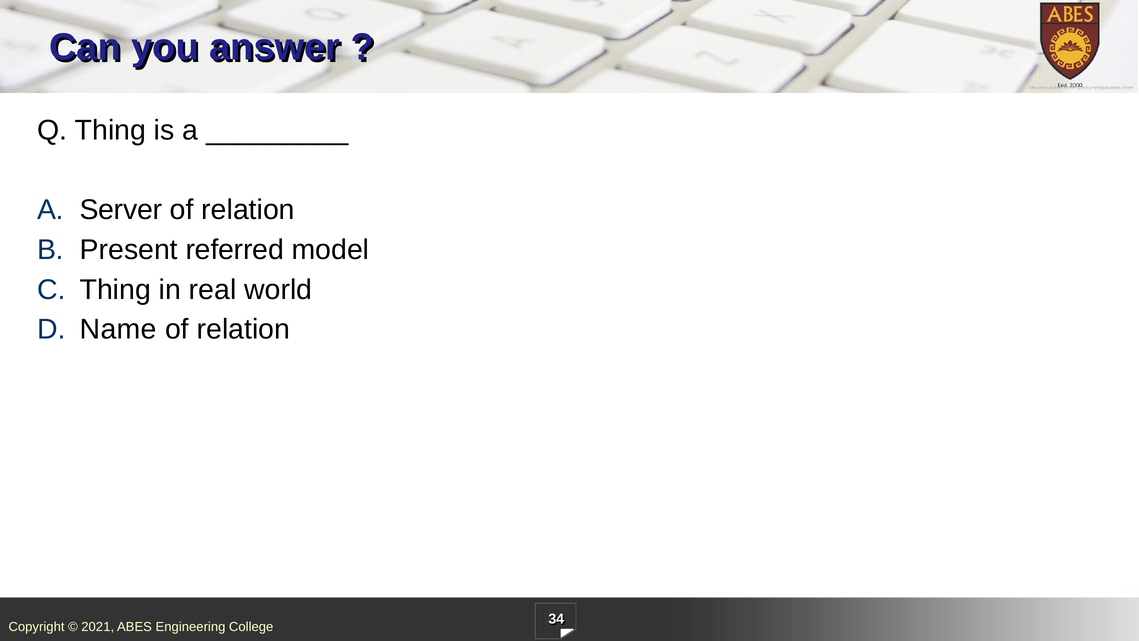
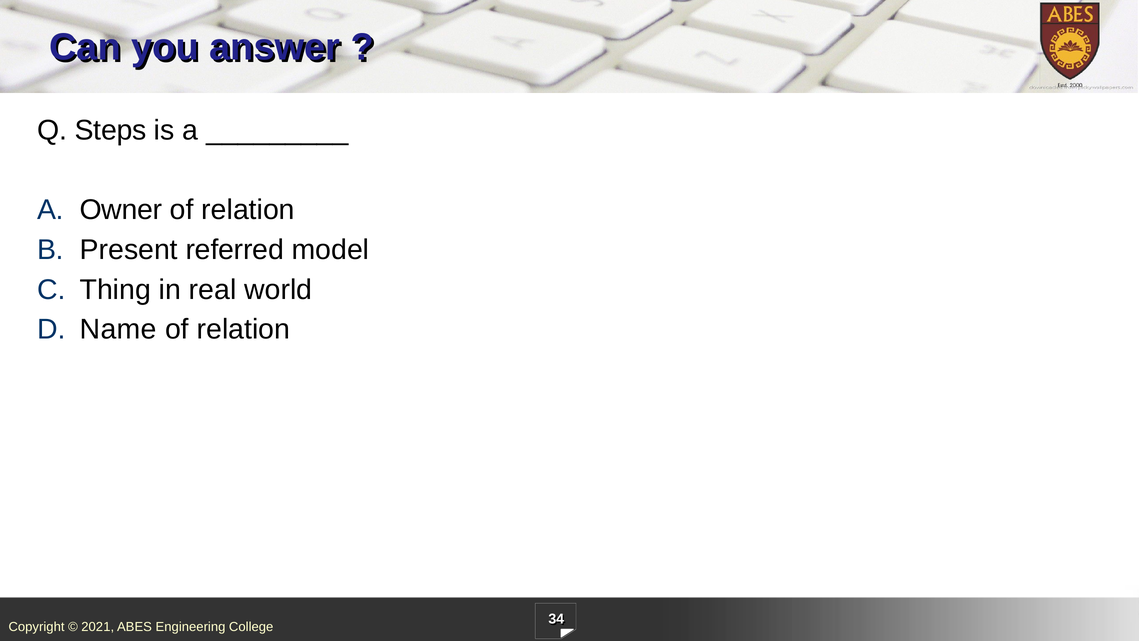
Q Thing: Thing -> Steps (111, 130)
Server: Server -> Owner (121, 210)
